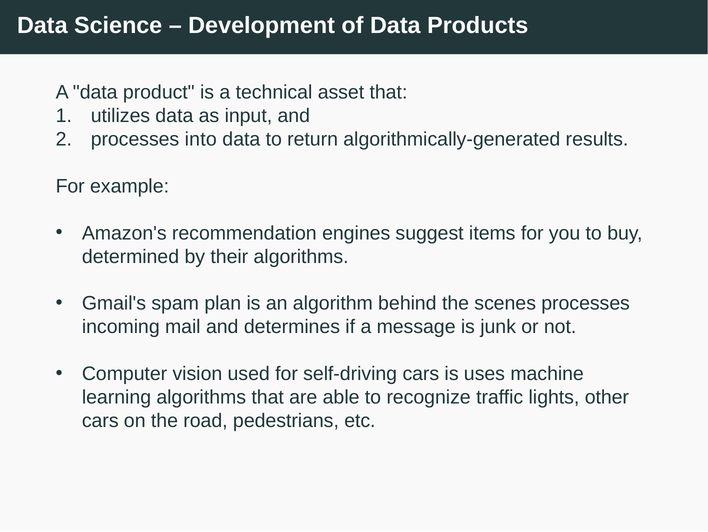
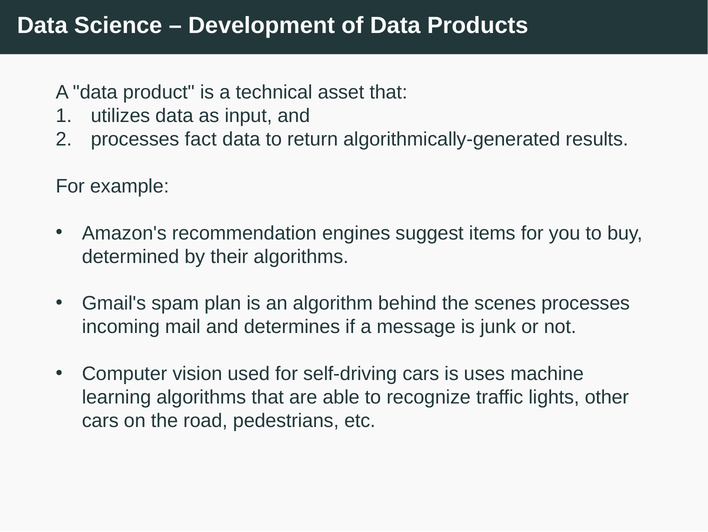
into: into -> fact (201, 139)
